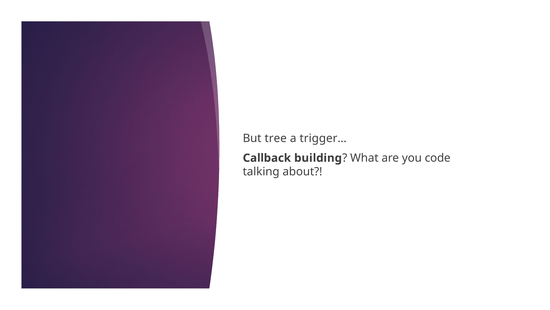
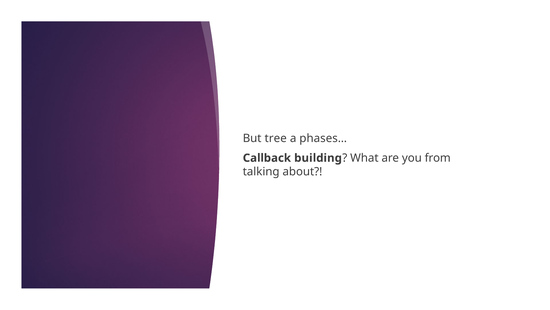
trigger…: trigger… -> phases… (323, 138)
code: code -> from (438, 158)
